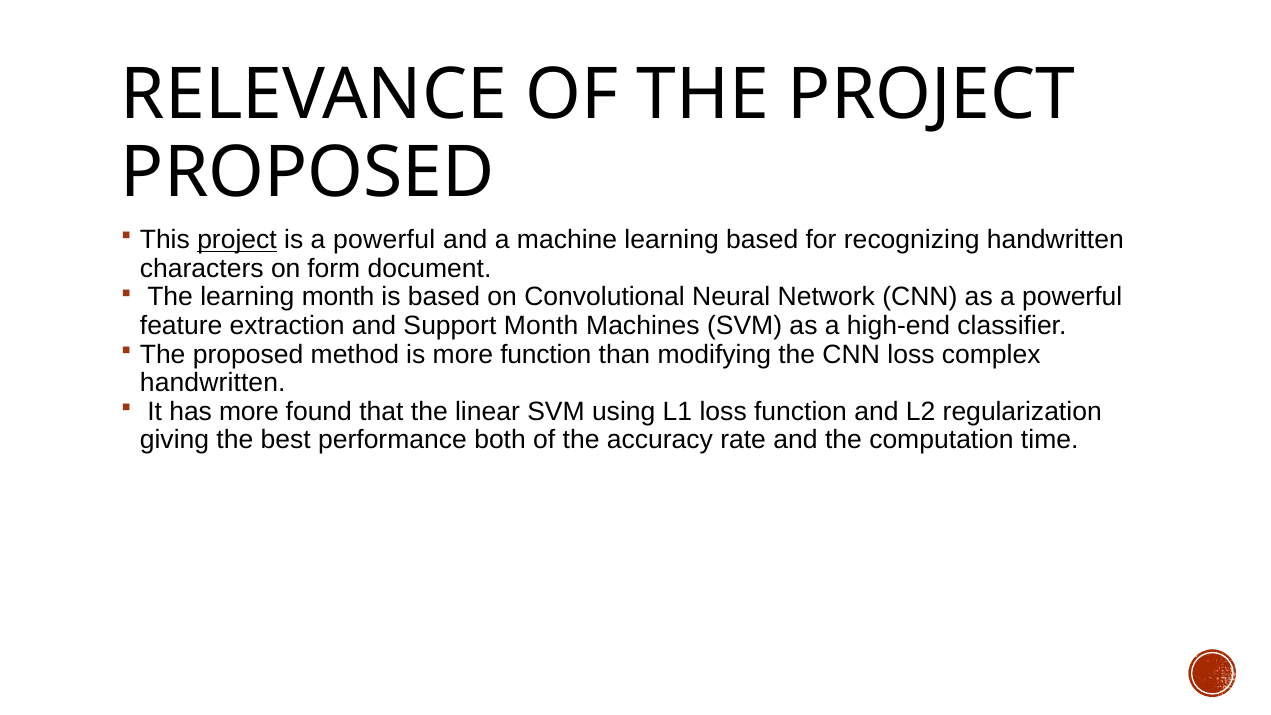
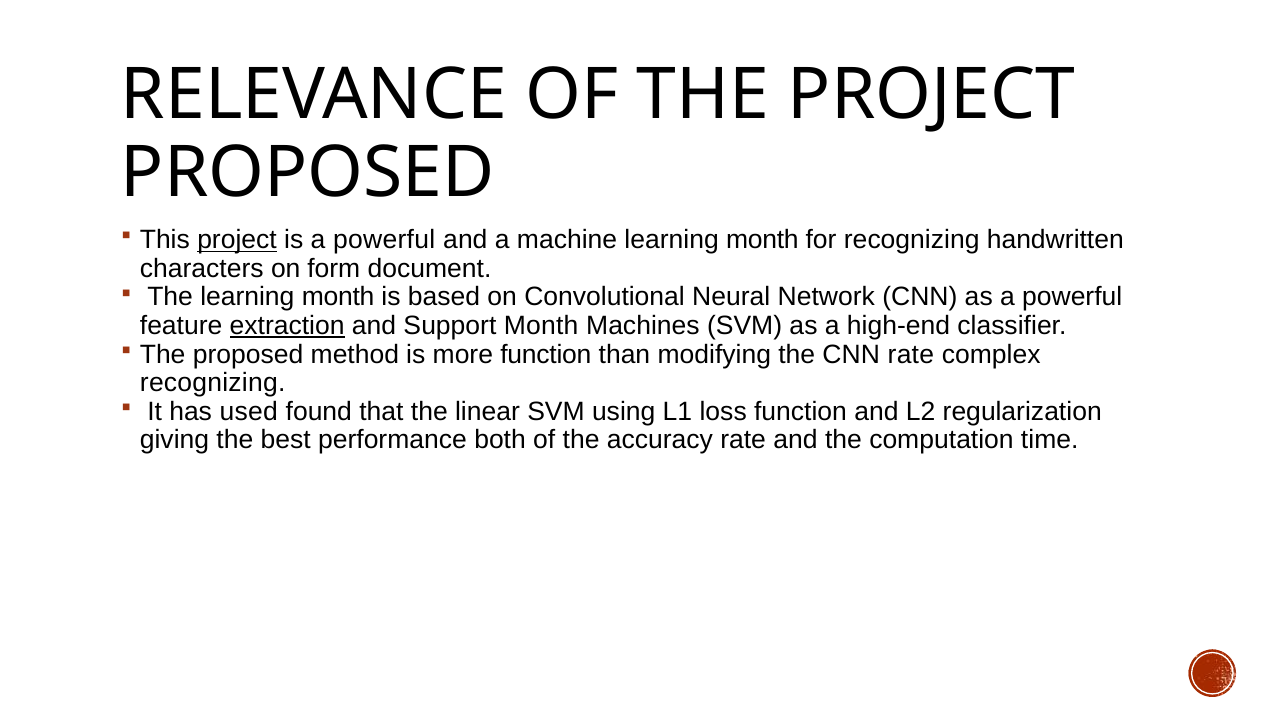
machine learning based: based -> month (762, 240)
extraction underline: none -> present (287, 326)
CNN loss: loss -> rate (911, 354)
handwritten: handwritten -> recognizing (213, 383)
has more: more -> used (249, 412)
